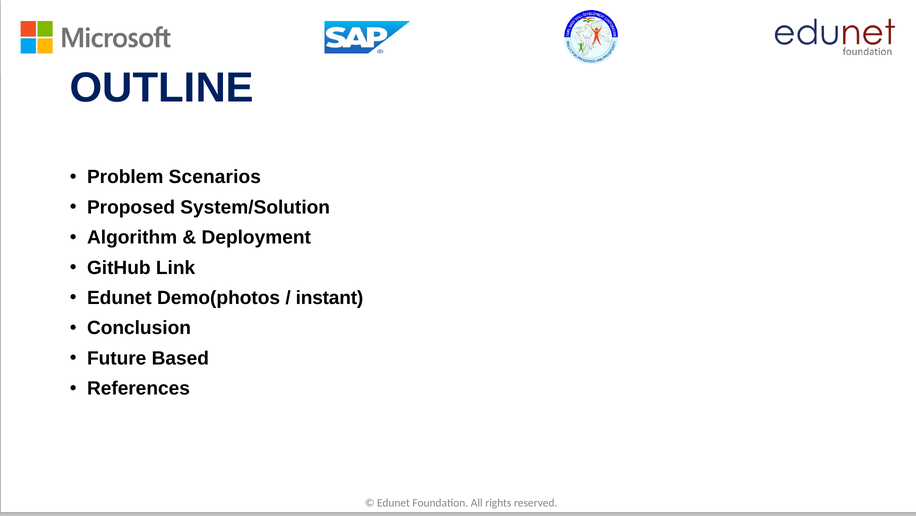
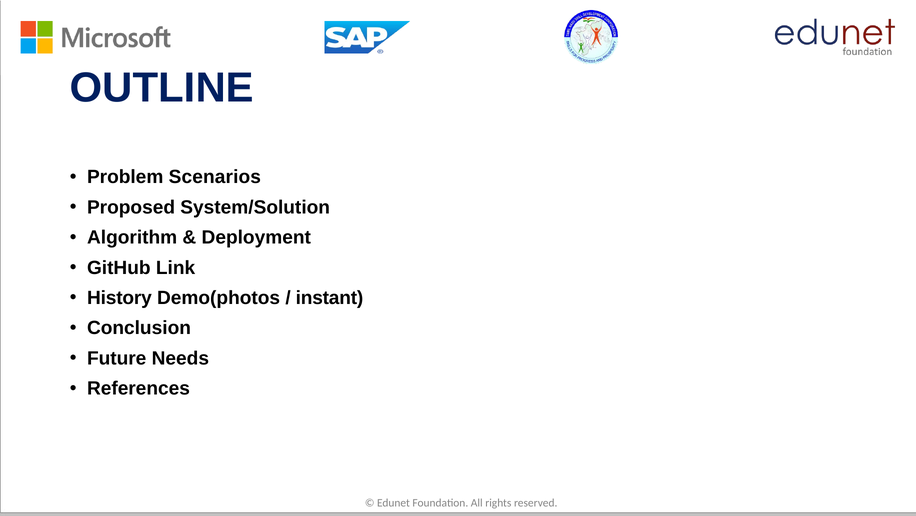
Edunet: Edunet -> History (119, 298)
Based: Based -> Needs (180, 358)
